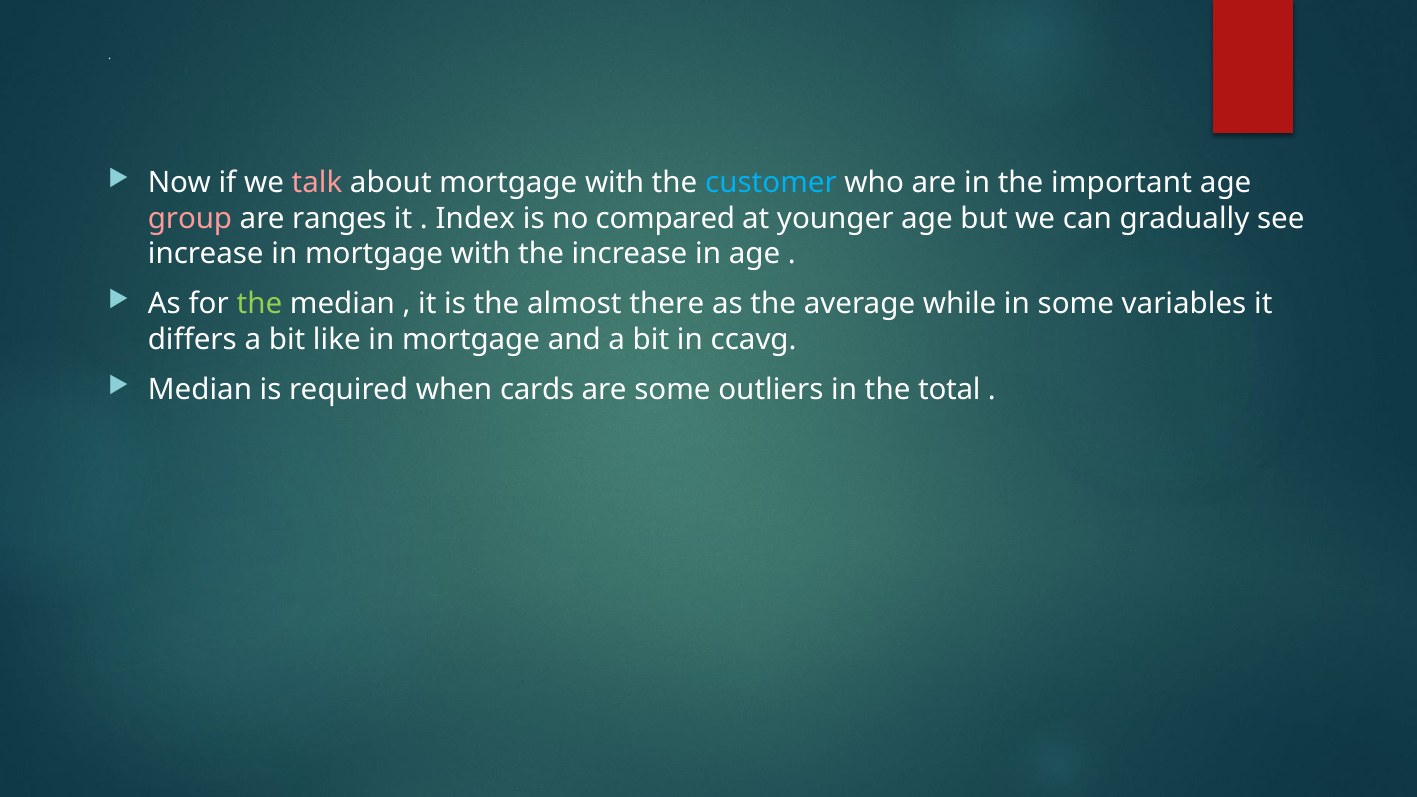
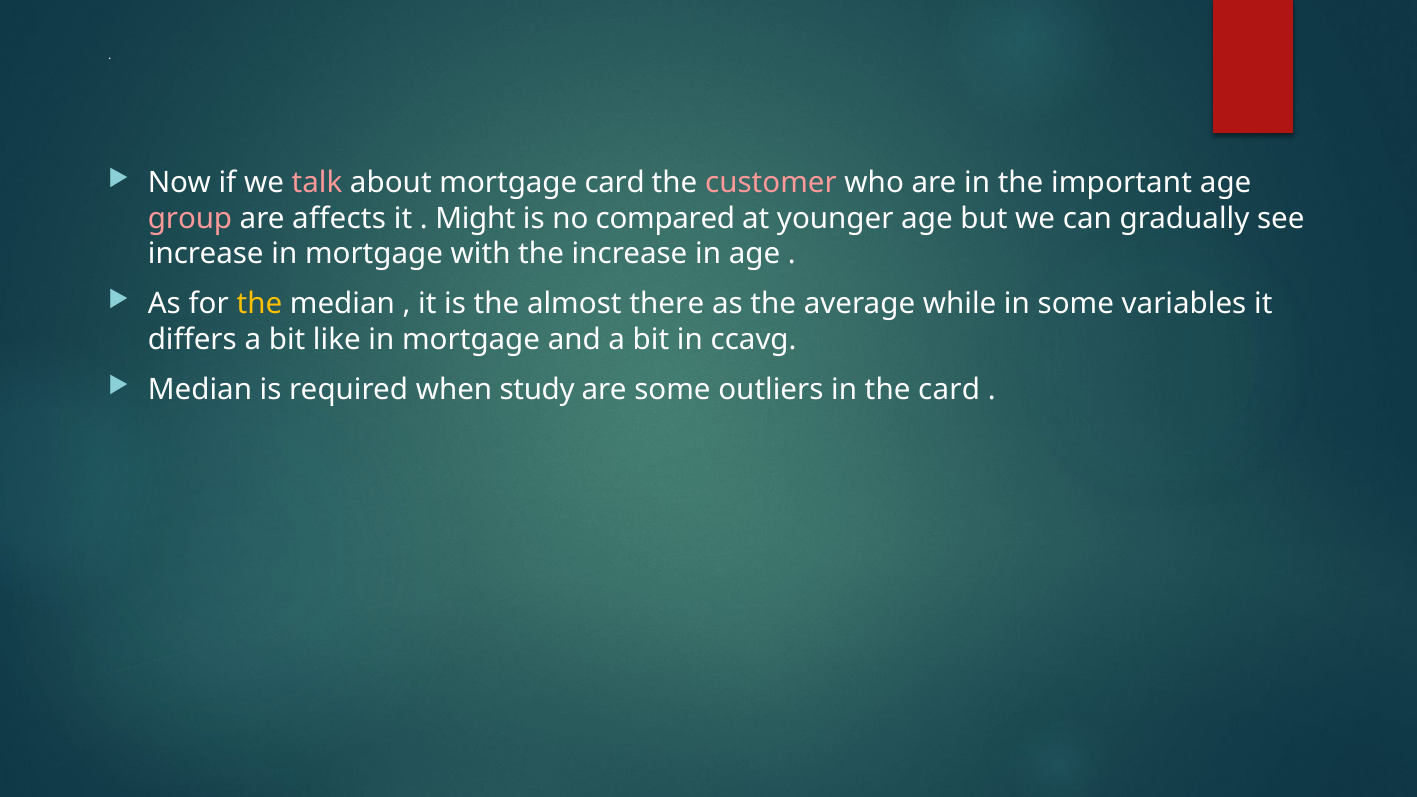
about mortgage with: with -> card (615, 183)
customer colour: light blue -> pink (771, 183)
ranges: ranges -> affects (339, 218)
Index: Index -> Might (476, 218)
the colour: light green -> yellow (259, 304)
cards: cards -> study (537, 390)
the total: total -> card (949, 390)
